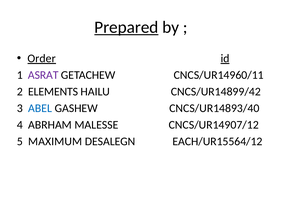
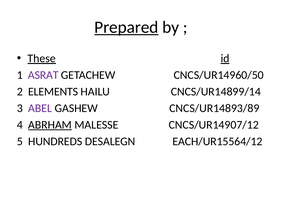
Order: Order -> These (42, 59)
CNCS/UR14960/11: CNCS/UR14960/11 -> CNCS/UR14960/50 (219, 75)
CNCS/UR14899/42: CNCS/UR14899/42 -> CNCS/UR14899/14 (216, 92)
ABEL colour: blue -> purple (40, 108)
CNCS/UR14893/40: CNCS/UR14893/40 -> CNCS/UR14893/89 (214, 108)
ABRHAM underline: none -> present (50, 125)
MAXIMUM: MAXIMUM -> HUNDREDS (55, 142)
